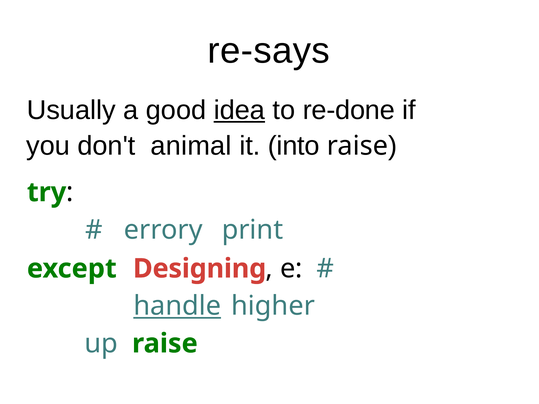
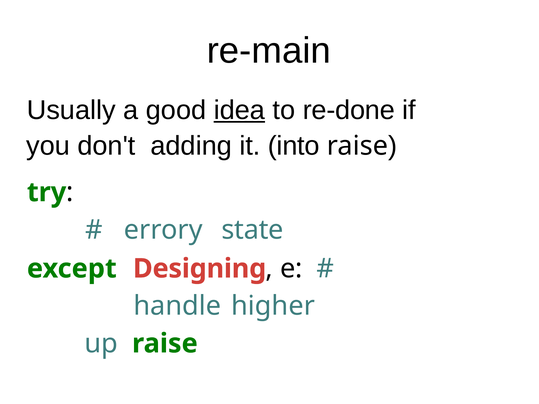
re-says: re-says -> re-main (269, 51)
animal: animal -> adding (191, 146)
print: print -> state (253, 230)
handle underline: present -> none (177, 306)
